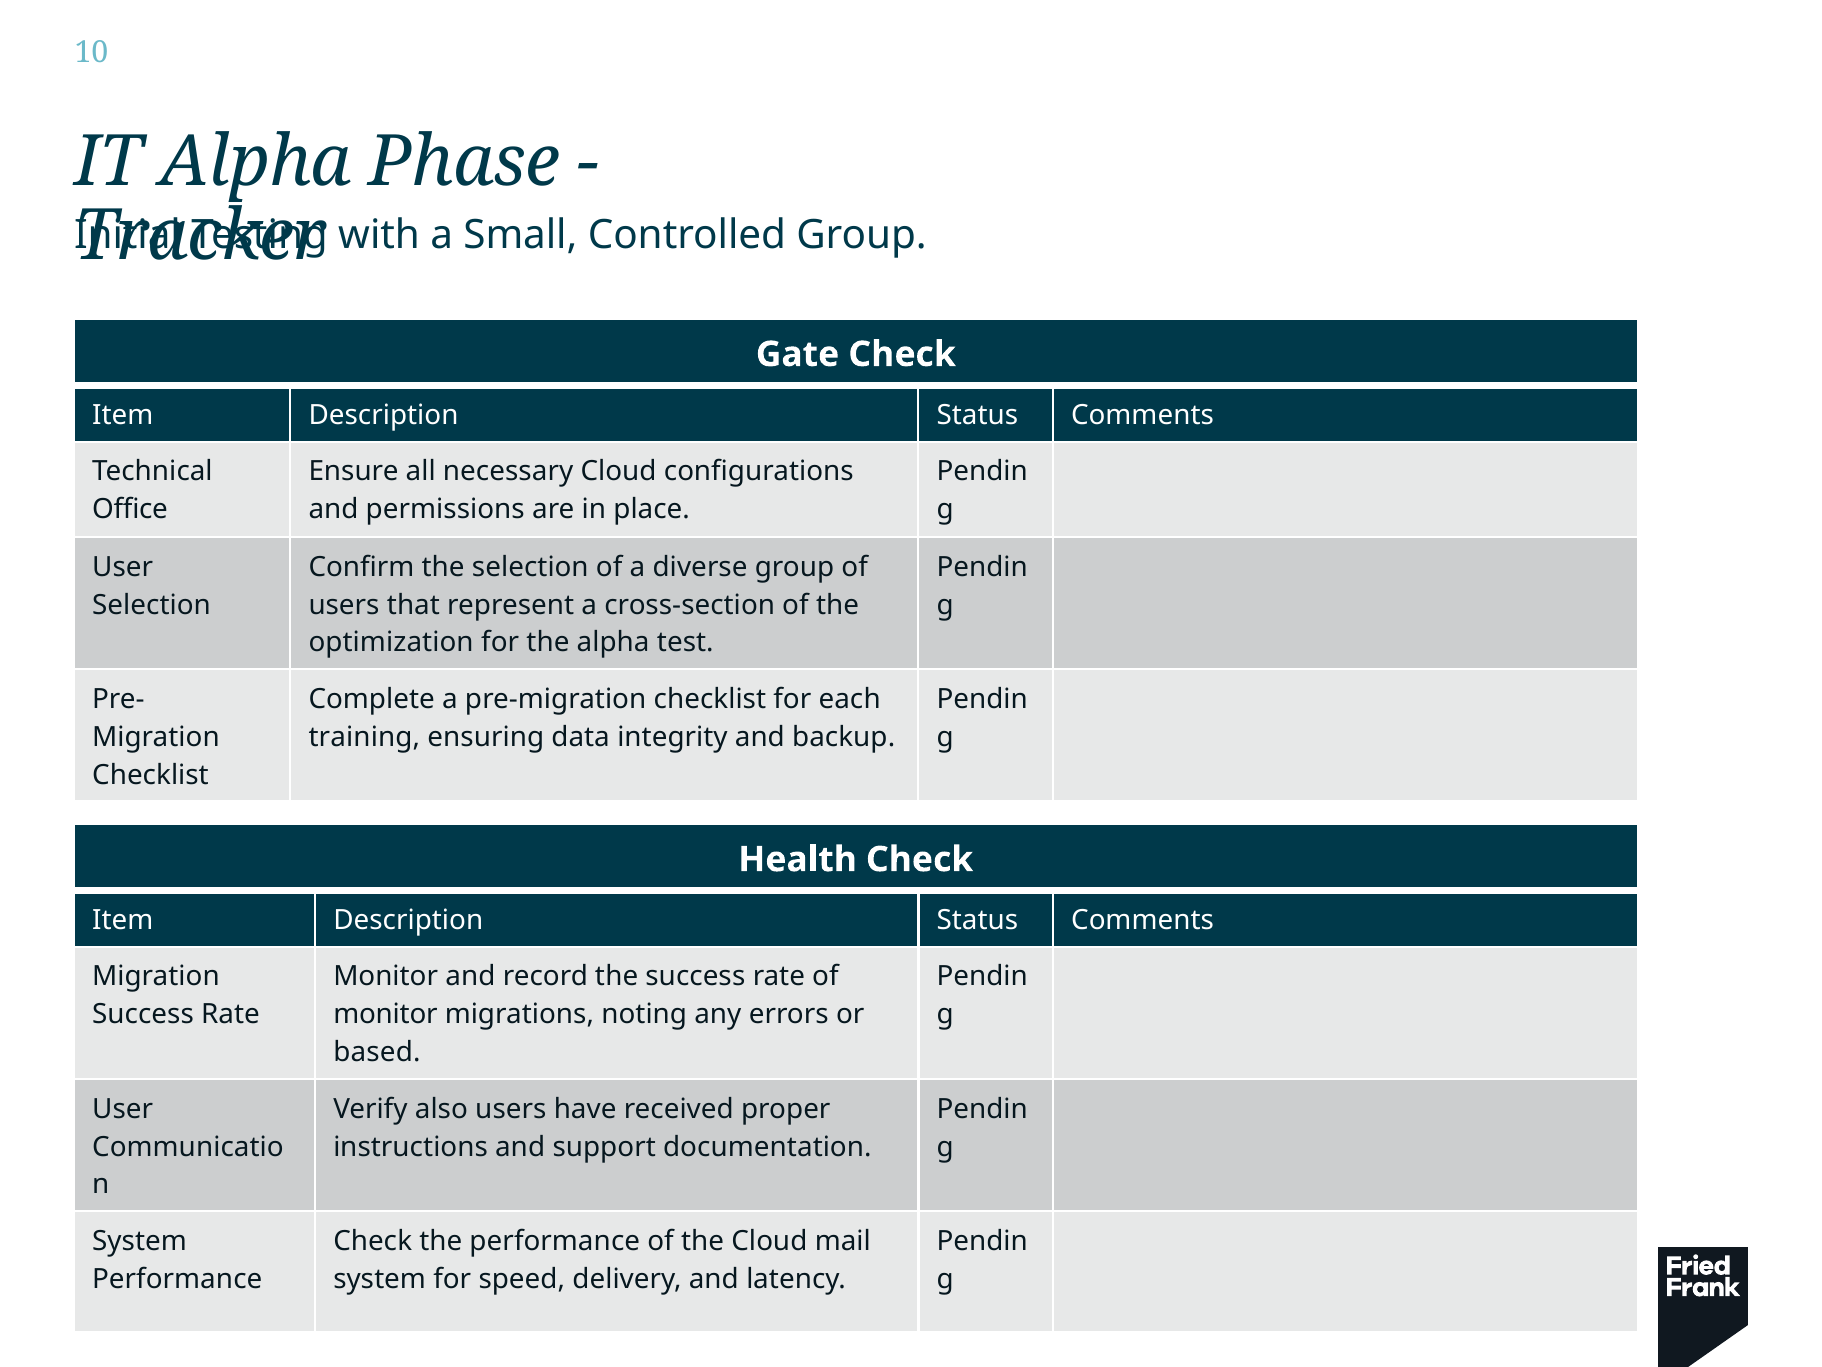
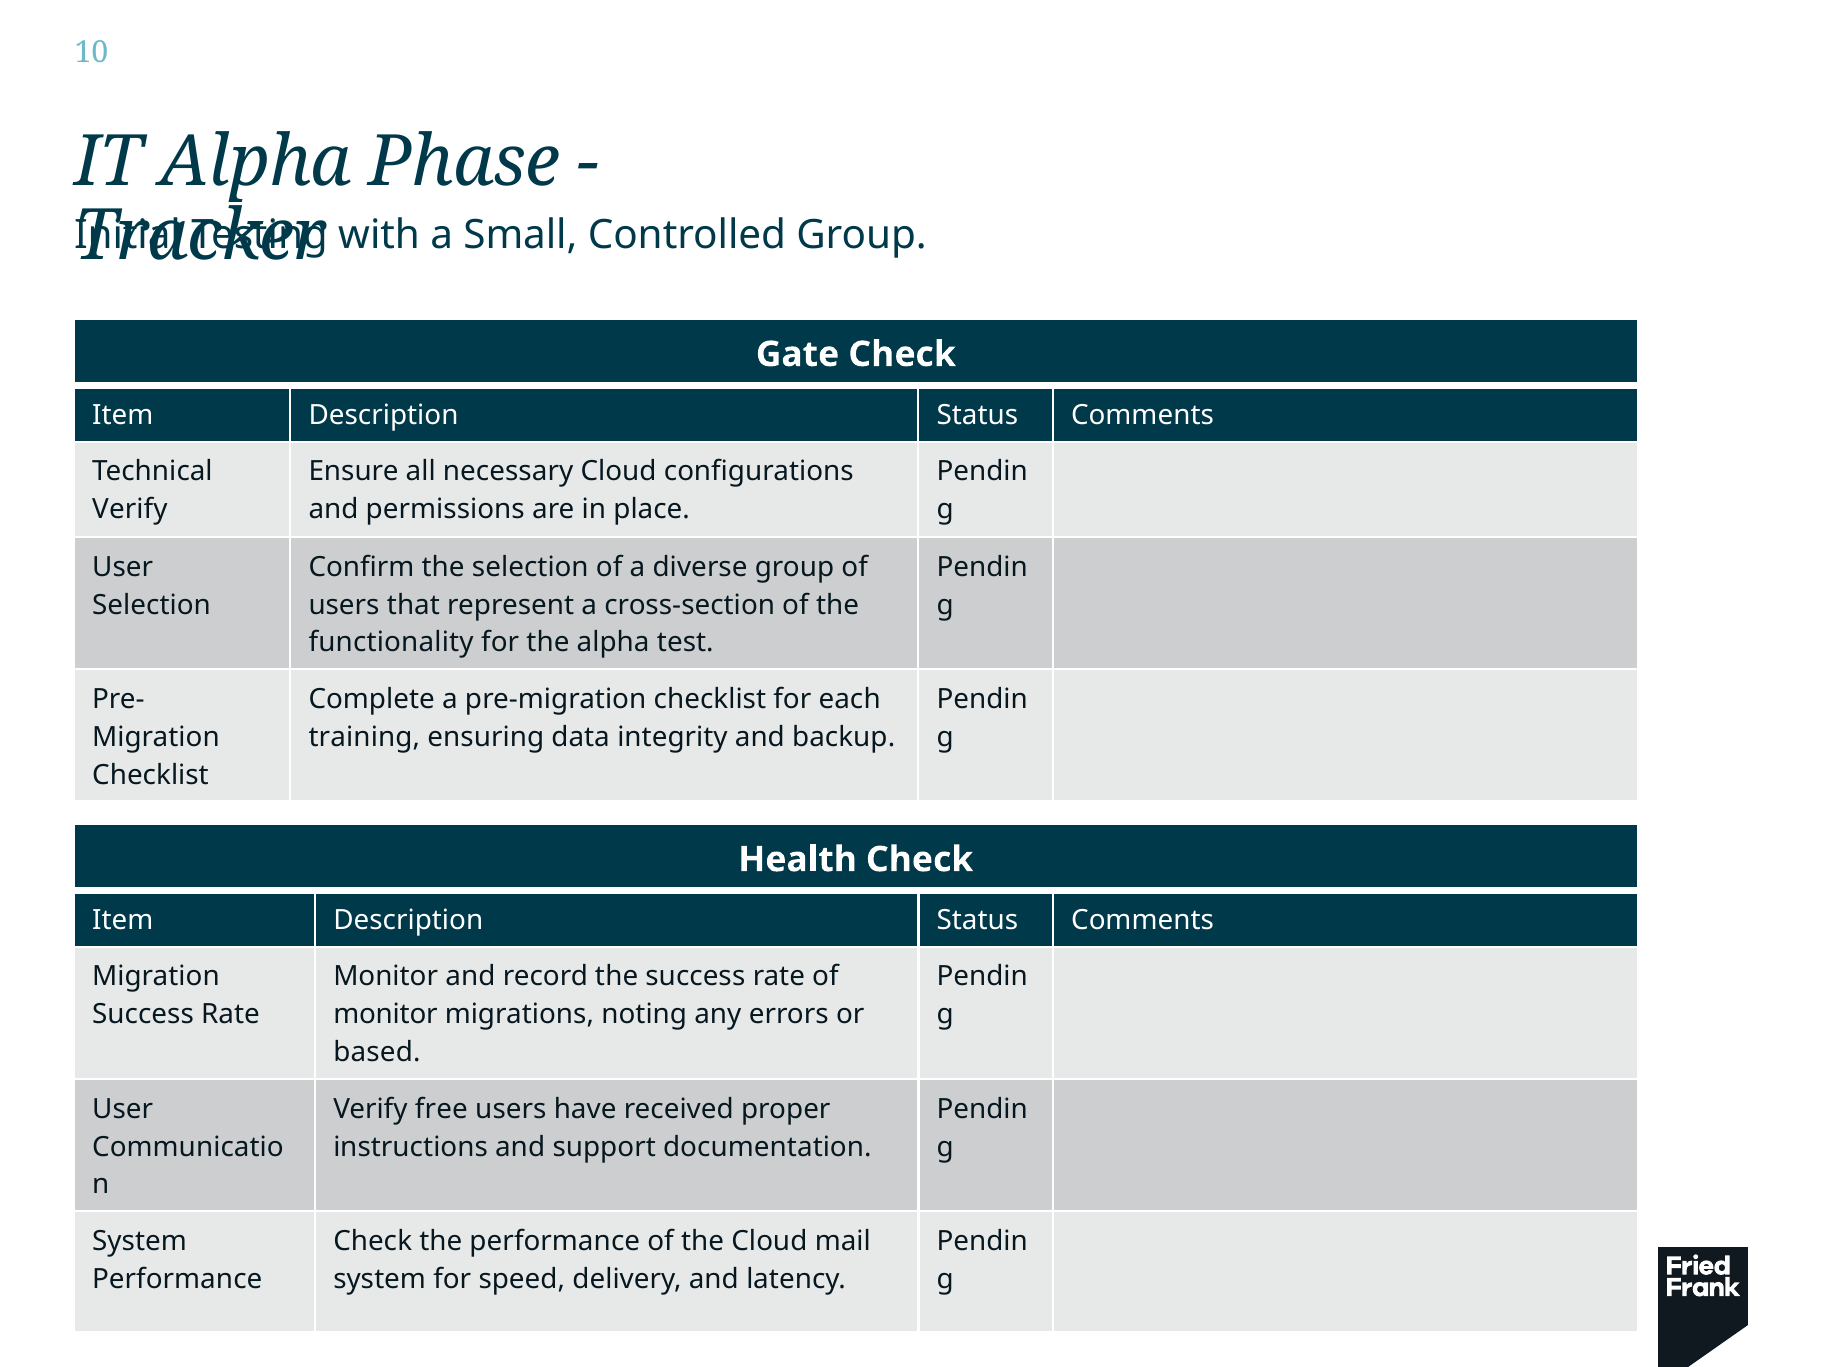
Office: Office -> Verify (130, 509)
optimization: optimization -> functionality (391, 643)
also: also -> free (441, 1108)
